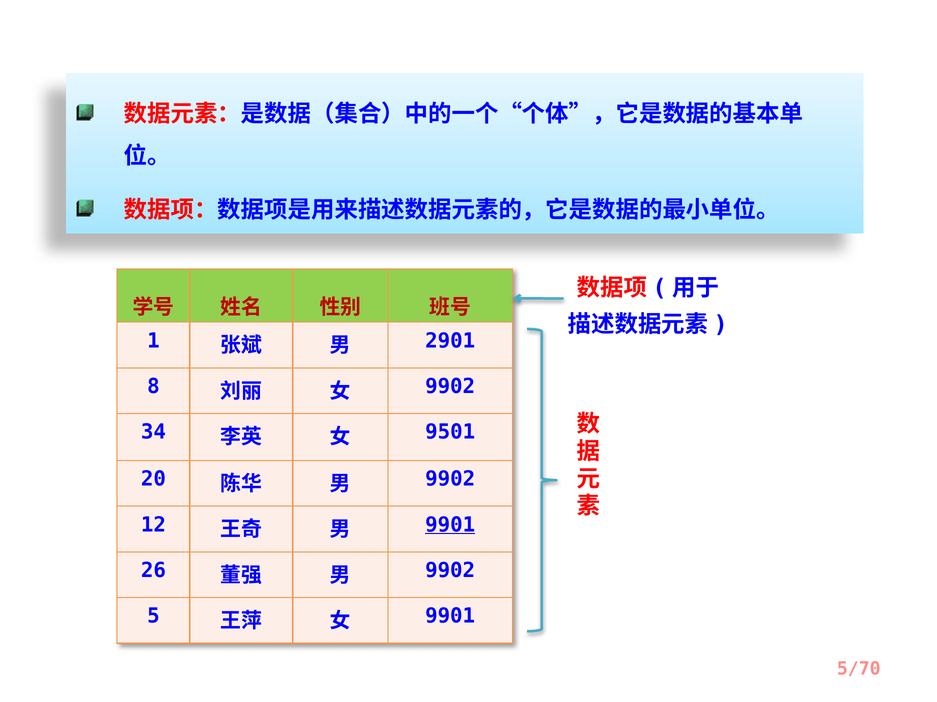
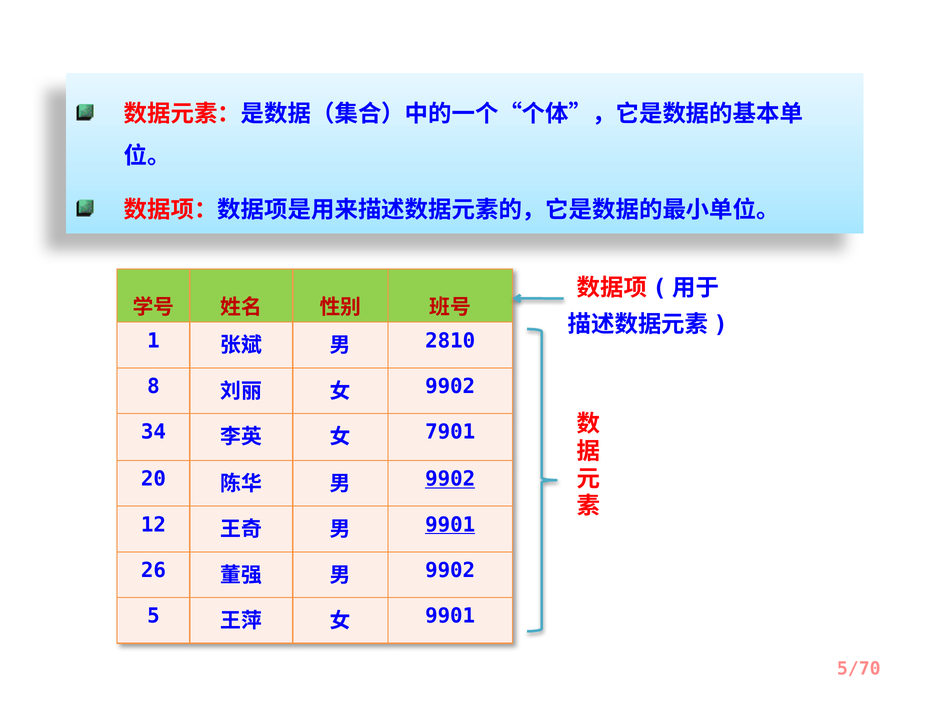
2901: 2901 -> 2810 (450, 341)
9501: 9501 -> 7901 (450, 433)
9902 underline: none -> present (450, 479)
